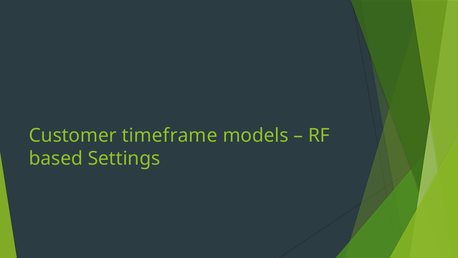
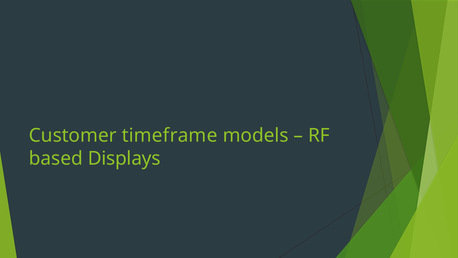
Settings: Settings -> Displays (124, 158)
